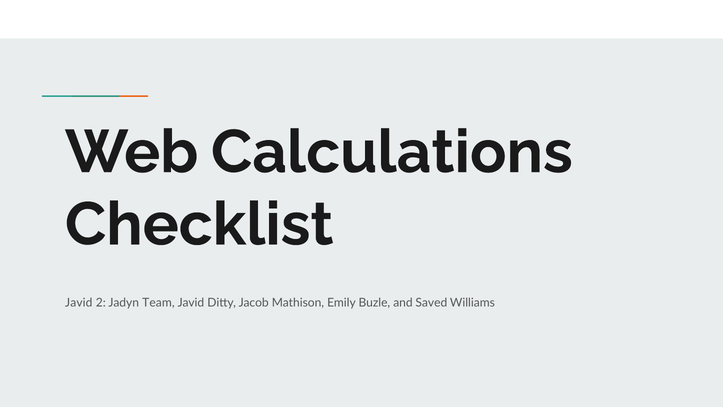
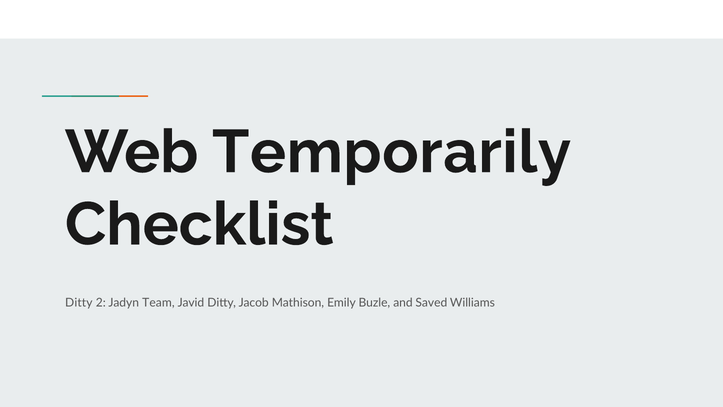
Calculations: Calculations -> Temporarily (392, 152)
Javid: Javid -> Ditty (79, 302)
